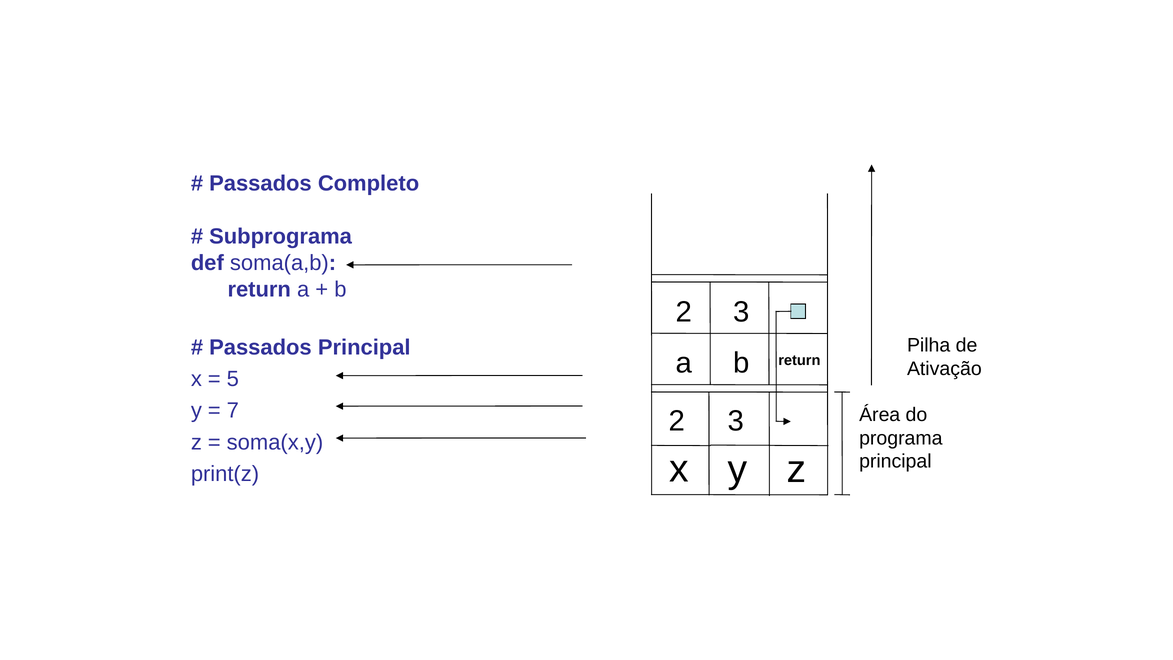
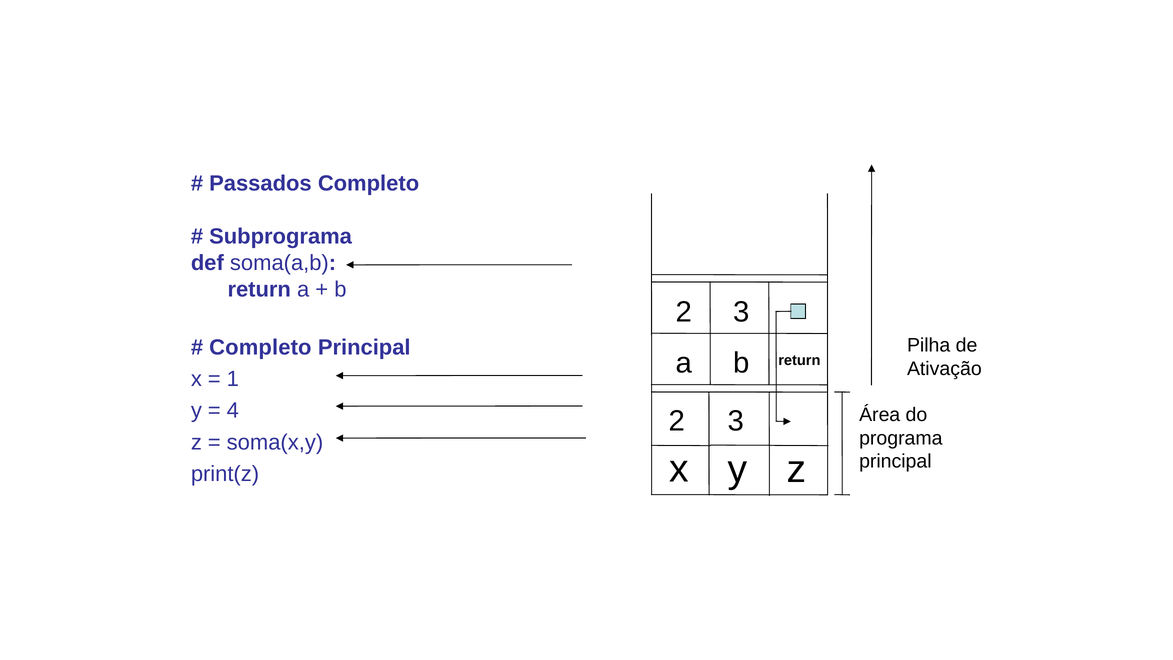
Passados: Passados -> Completo (260, 347)
5: 5 -> 1 (233, 379)
7: 7 -> 4 (233, 411)
